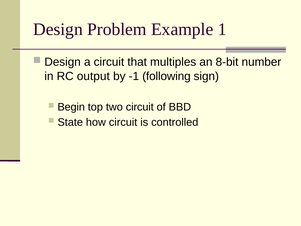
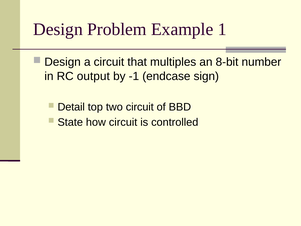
following: following -> endcase (166, 76)
Begin: Begin -> Detail (71, 107)
